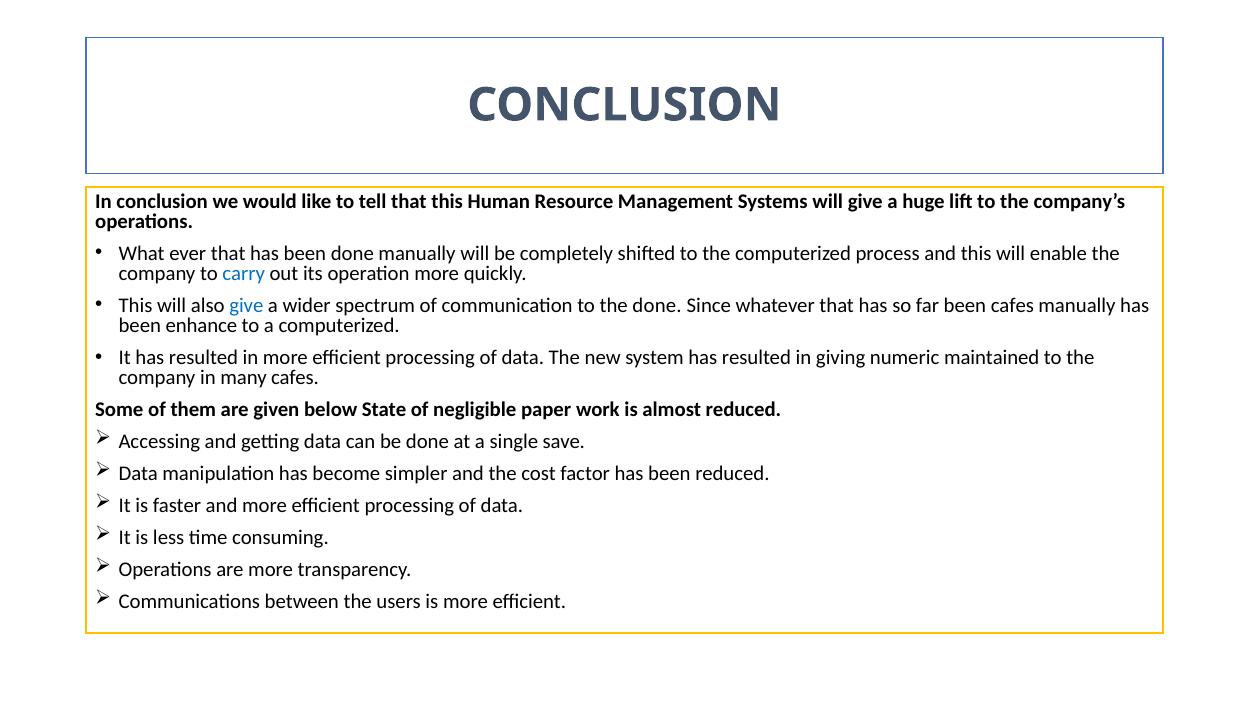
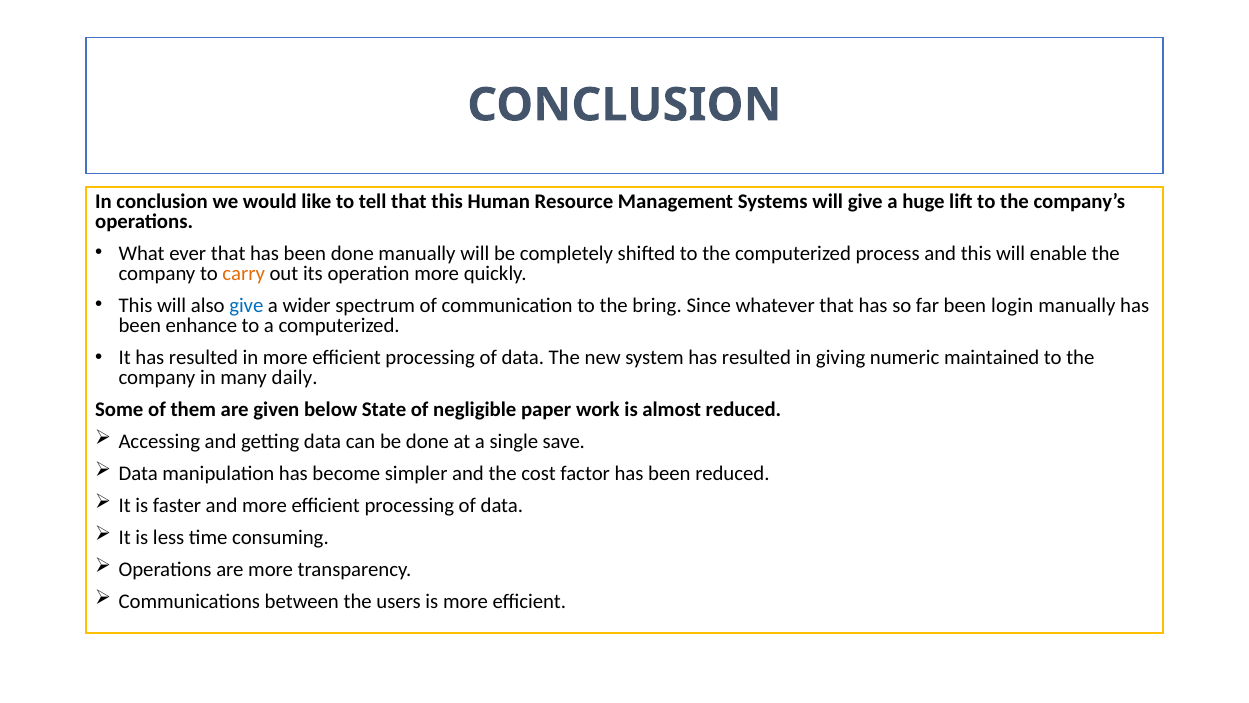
carry colour: blue -> orange (244, 273)
the done: done -> bring (657, 305)
been cafes: cafes -> login (1012, 305)
many cafes: cafes -> daily (295, 378)
